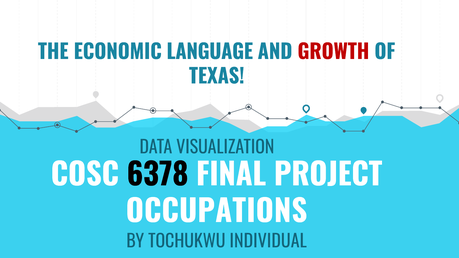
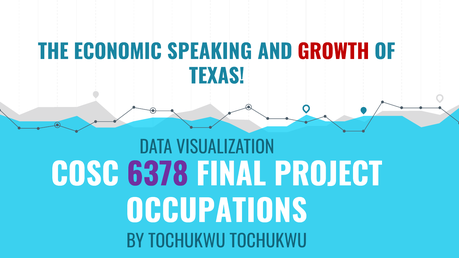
LANGUAGE: LANGUAGE -> SPEAKING (210, 52)
6378 colour: black -> purple (158, 175)
TOCHUKWU INDIVIDUAL: INDIVIDUAL -> TOCHUKWU (268, 242)
